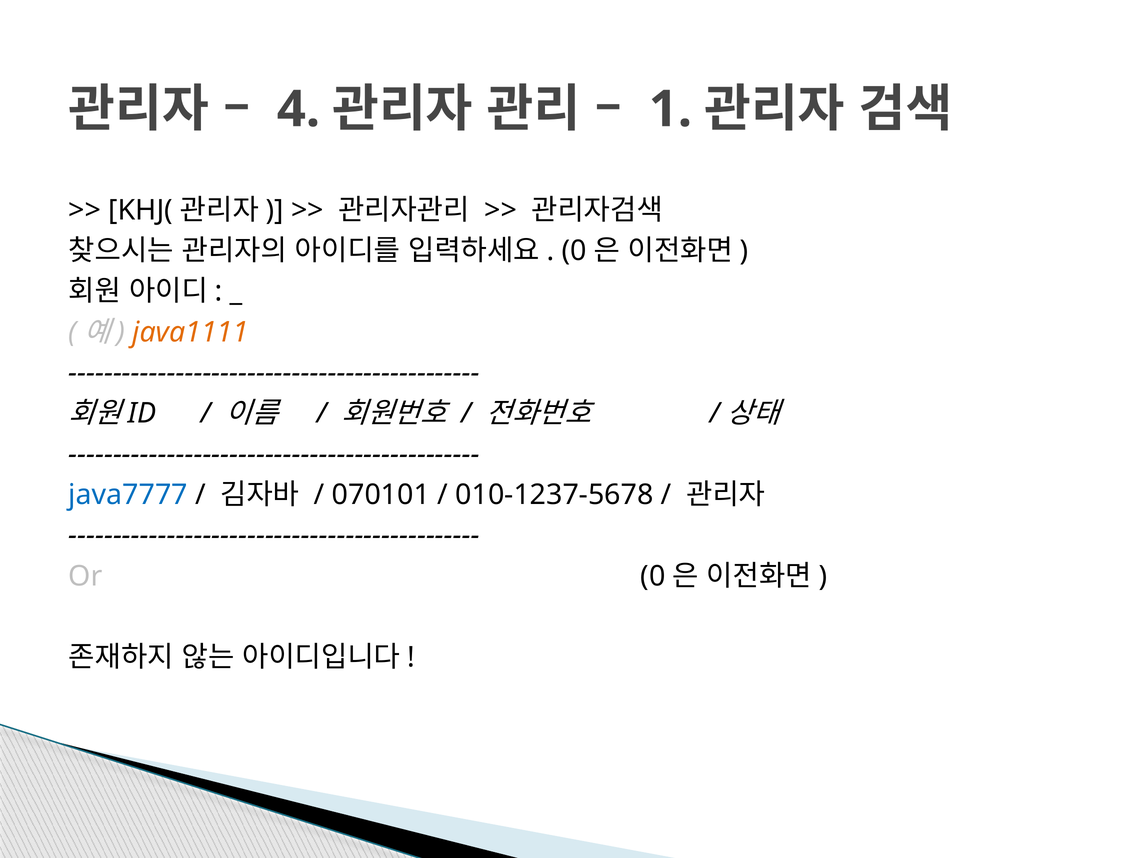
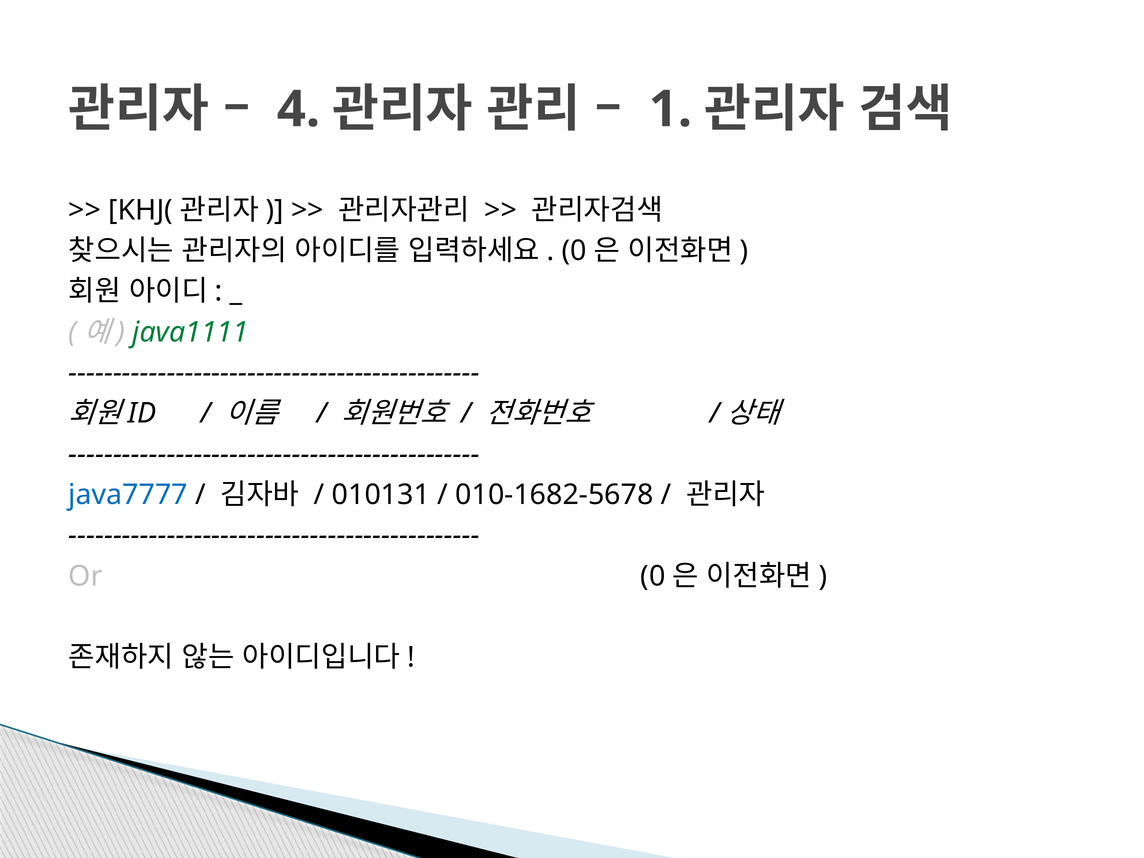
java1111 colour: orange -> green (190, 332)
070101: 070101 -> 010131 (381, 495)
010-1237-5678: 010-1237-5678 -> 010-1682-5678 (554, 495)
